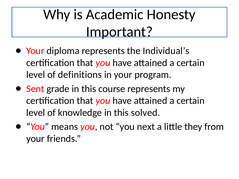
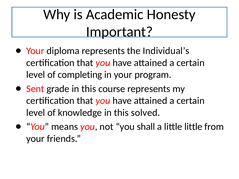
definitions: definitions -> completing (80, 75)
next: next -> shall (146, 127)
little they: they -> little (193, 127)
